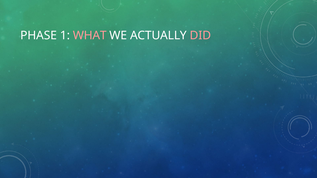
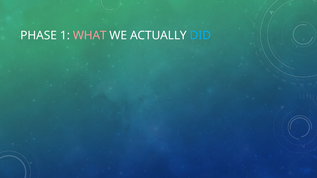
DID colour: pink -> light blue (200, 36)
